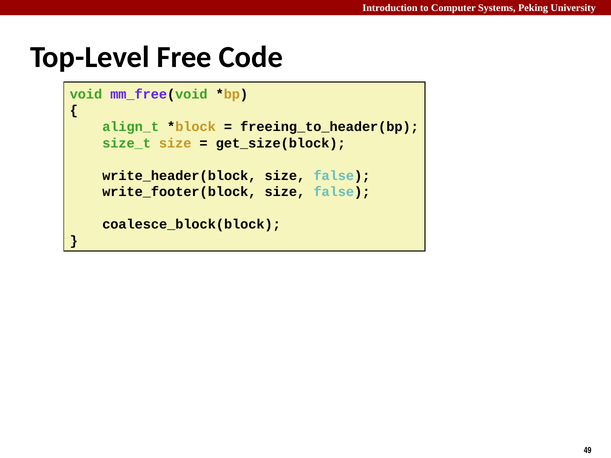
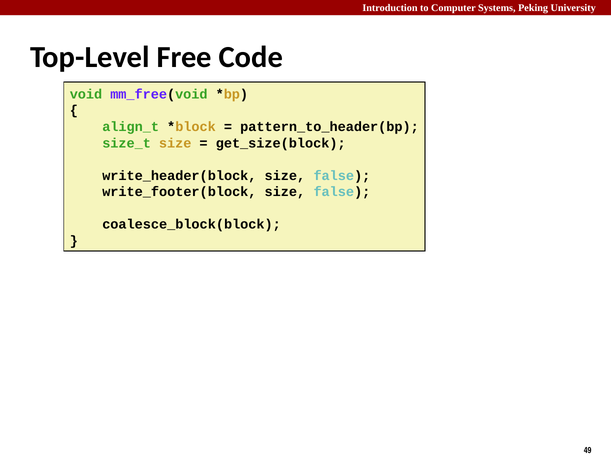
freeing_to_header(bp: freeing_to_header(bp -> pattern_to_header(bp (330, 127)
